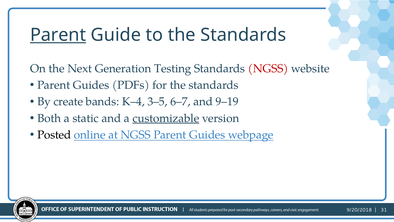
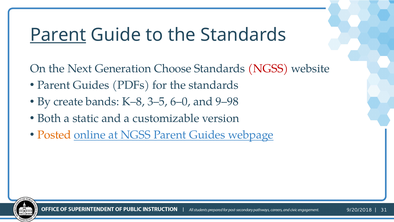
Testing: Testing -> Choose (173, 68)
K–4: K–4 -> K–8 (133, 102)
6–7: 6–7 -> 6–0 (181, 102)
9–19: 9–19 -> 9–98 (227, 102)
customizable underline: present -> none (166, 118)
Posted colour: black -> orange (54, 135)
